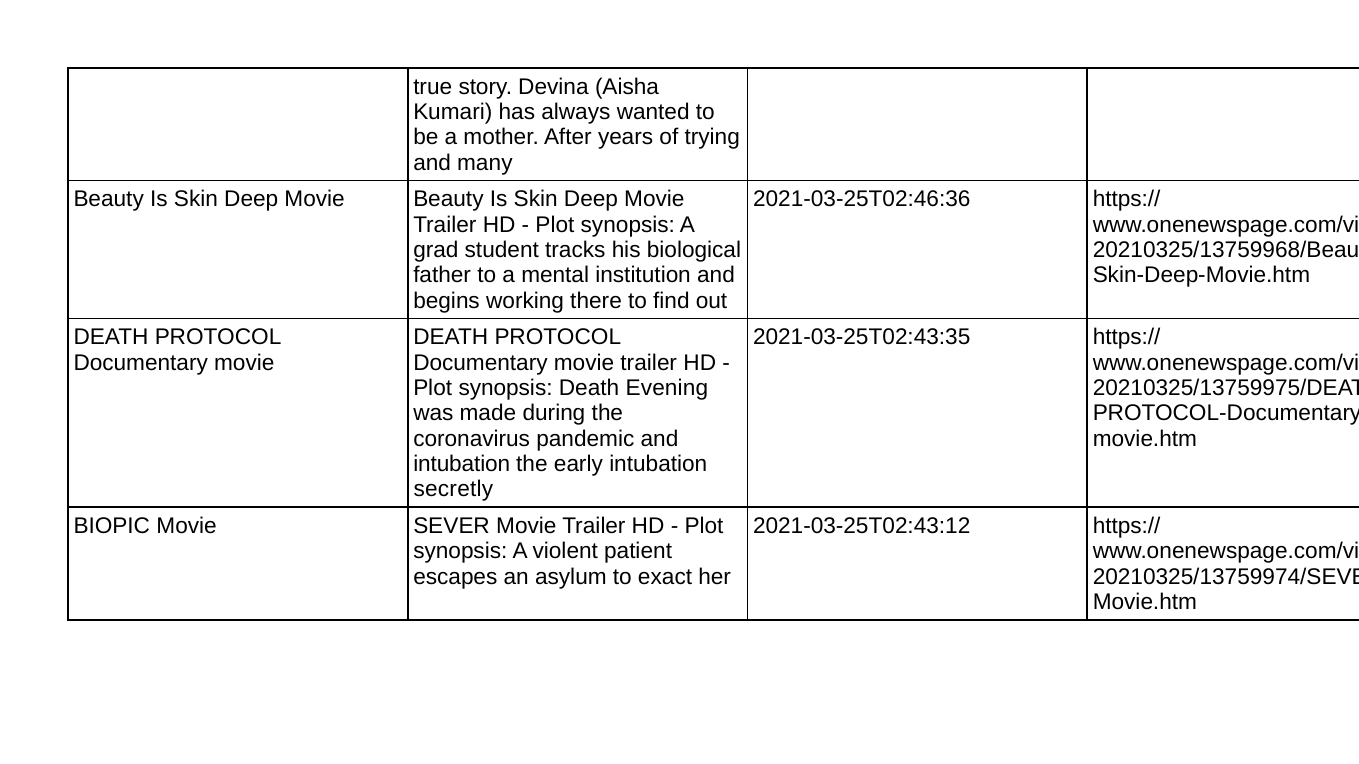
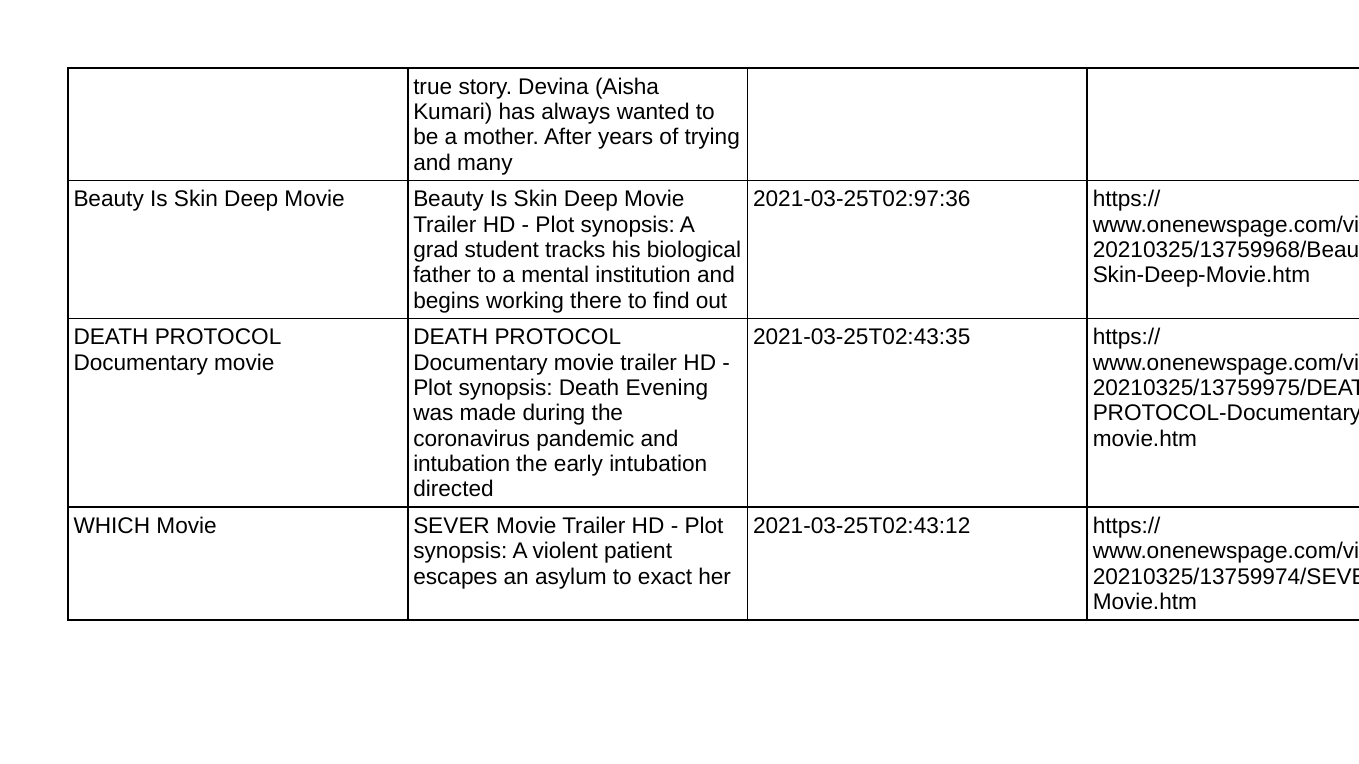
2021-03-25T02:46:36: 2021-03-25T02:46:36 -> 2021-03-25T02:97:36 (862, 199)
secretly: secretly -> directed (453, 490)
BIOPIC: BIOPIC -> WHICH (112, 526)
